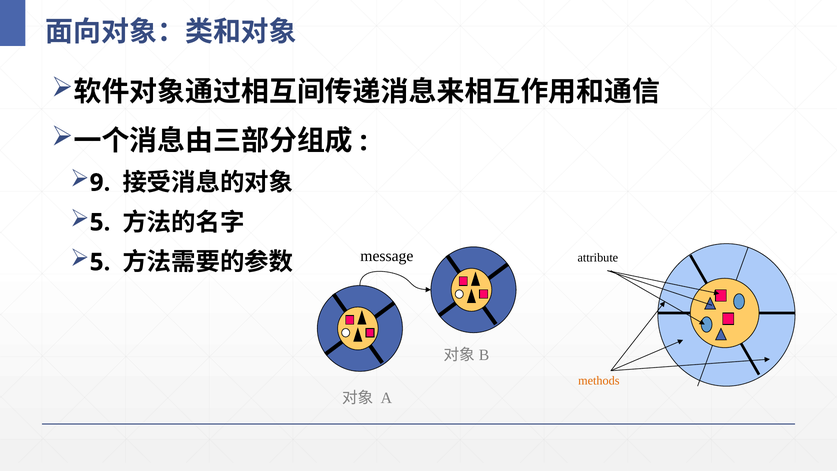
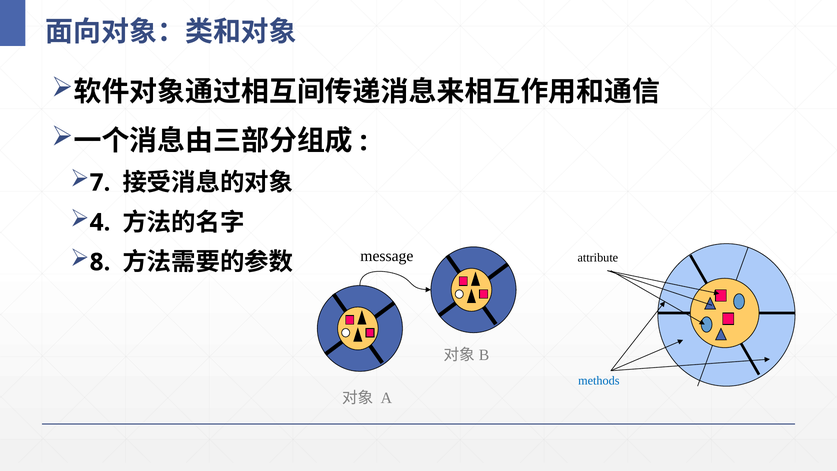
9: 9 -> 7 (100, 183)
5: 5 -> 4 (100, 222)
5: 5 -> 8 (100, 262)
methods colour: orange -> blue (599, 380)
